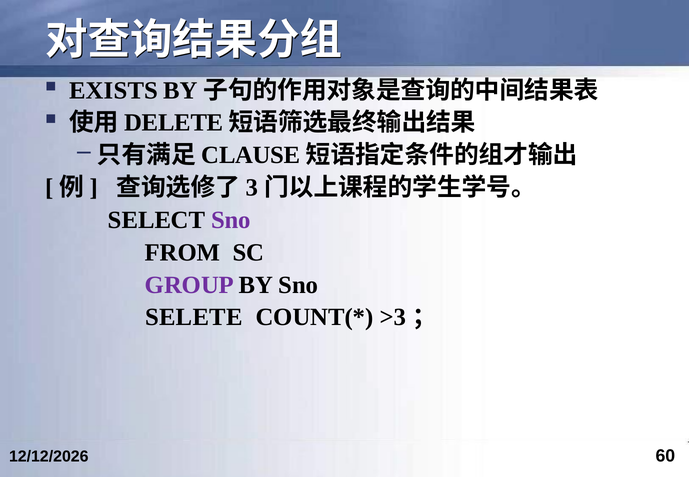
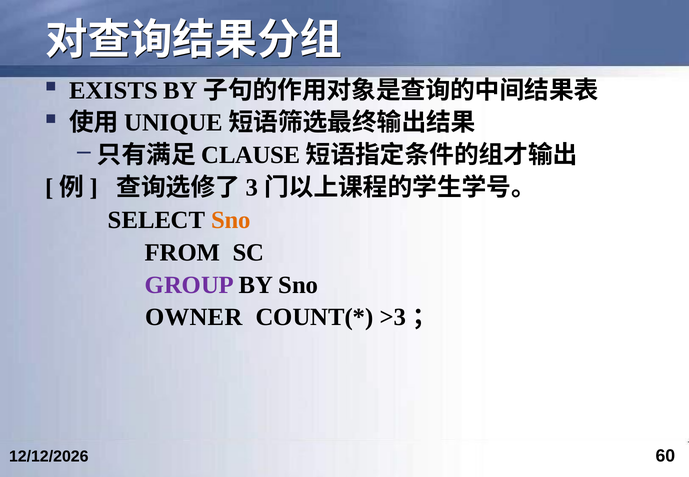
DELETE: DELETE -> UNIQUE (174, 123)
Sno colour: purple -> orange (231, 220)
SELETE: SELETE -> OWNER (194, 317)
